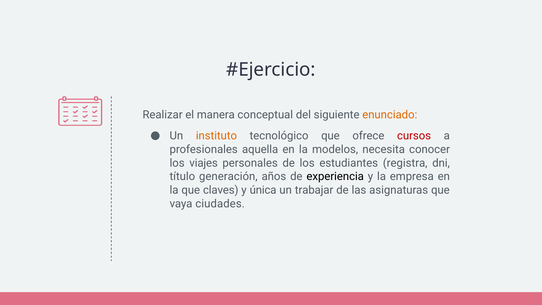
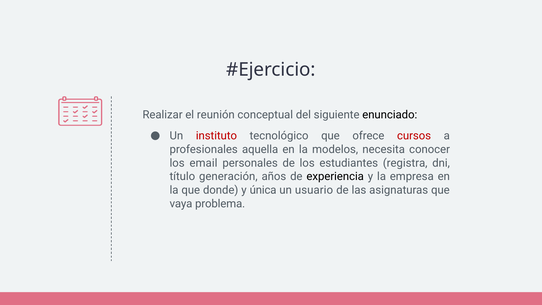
manera: manera -> reunión (216, 115)
enunciado colour: orange -> black (390, 115)
instituto colour: orange -> red (216, 136)
viajes: viajes -> email (203, 163)
claves: claves -> donde (221, 190)
trabajar: trabajar -> usuario (314, 190)
ciudades: ciudades -> problema (220, 204)
